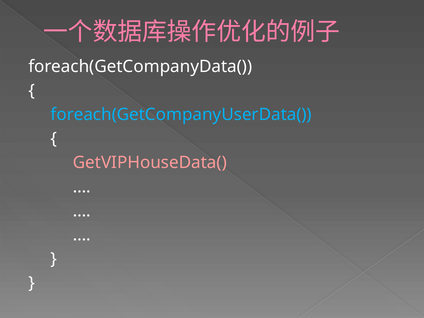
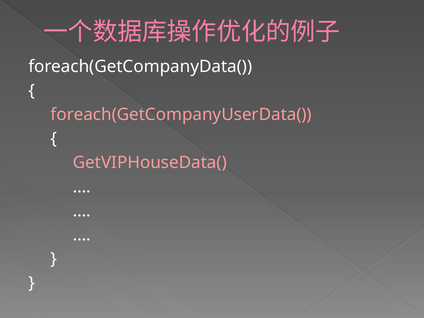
foreach(GetCompanyUserData( colour: light blue -> pink (181, 115)
